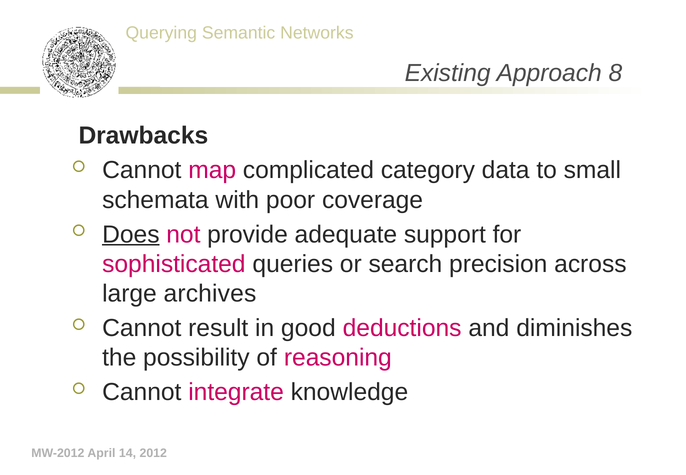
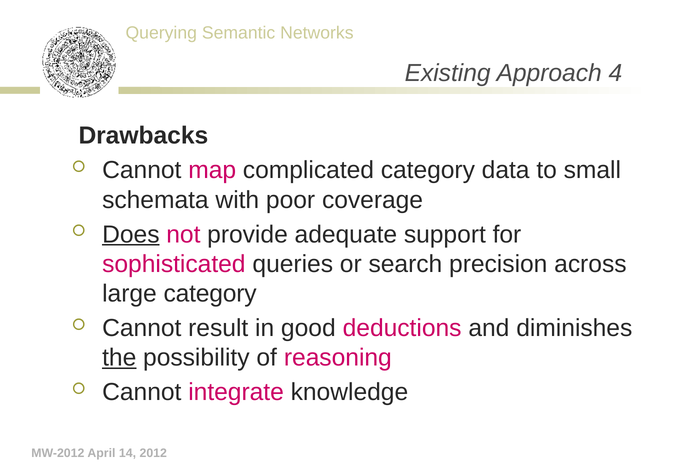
8: 8 -> 4 (615, 73)
large archives: archives -> category (210, 293)
the underline: none -> present (119, 358)
